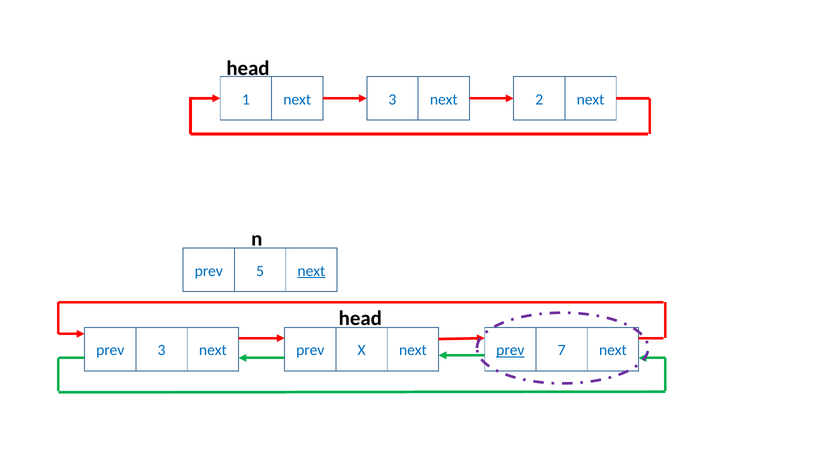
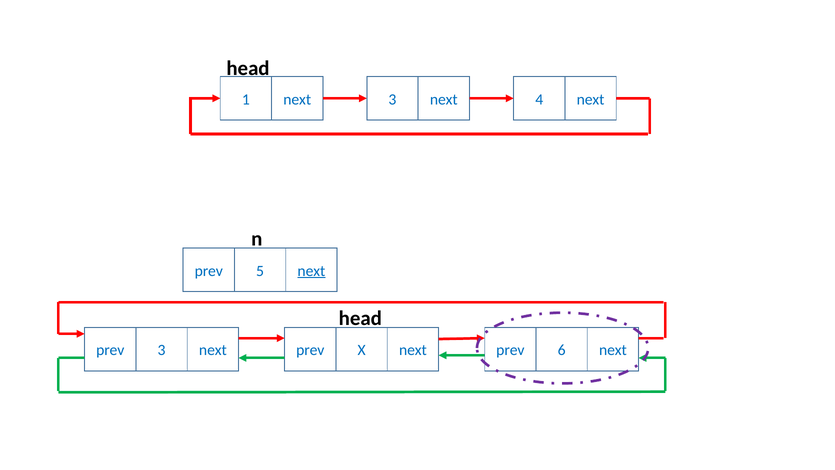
2: 2 -> 4 (539, 99)
prev underline: present -> none (510, 350)
7: 7 -> 6 (562, 350)
